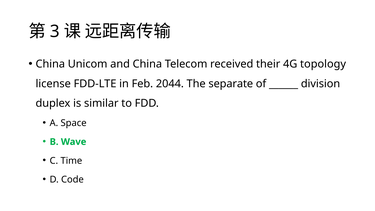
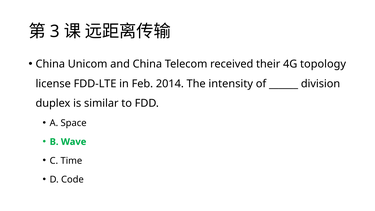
2044: 2044 -> 2014 (170, 84)
separate: separate -> intensity (231, 84)
